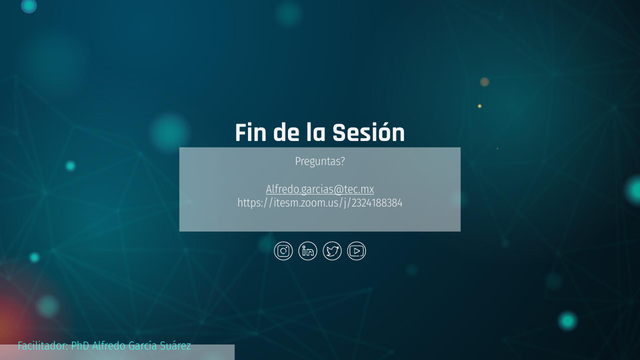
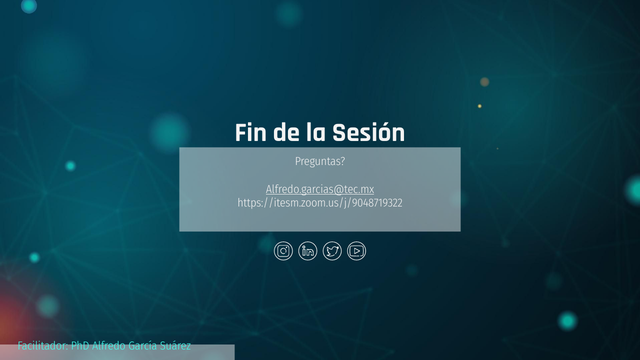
https://itesm.zoom.us/j/2324188384: https://itesm.zoom.us/j/2324188384 -> https://itesm.zoom.us/j/9048719322 (320, 203)
